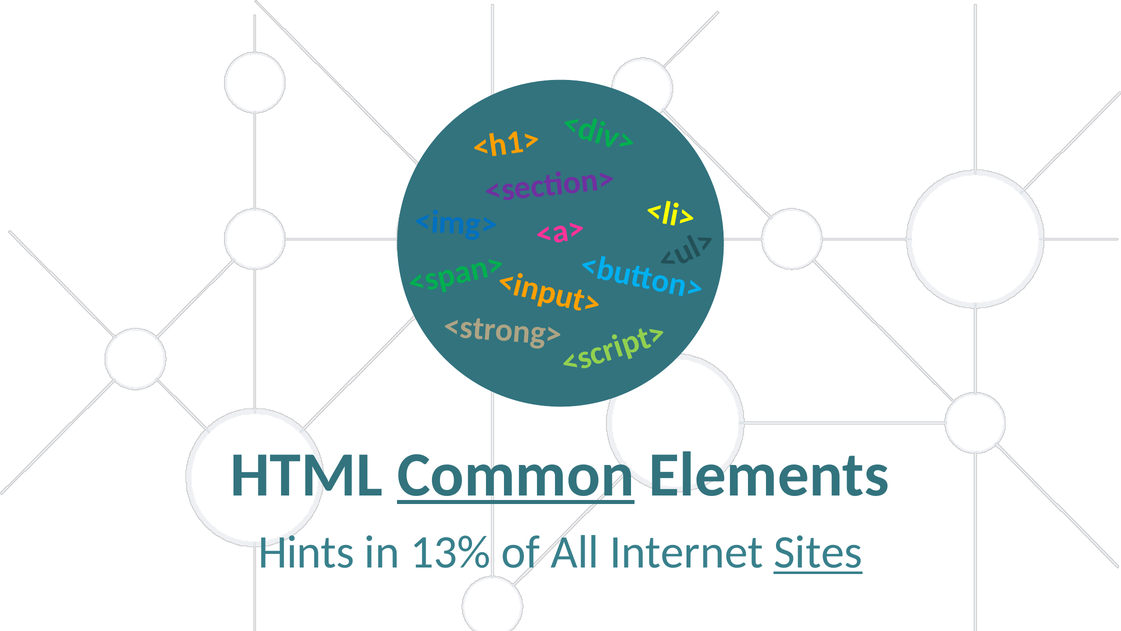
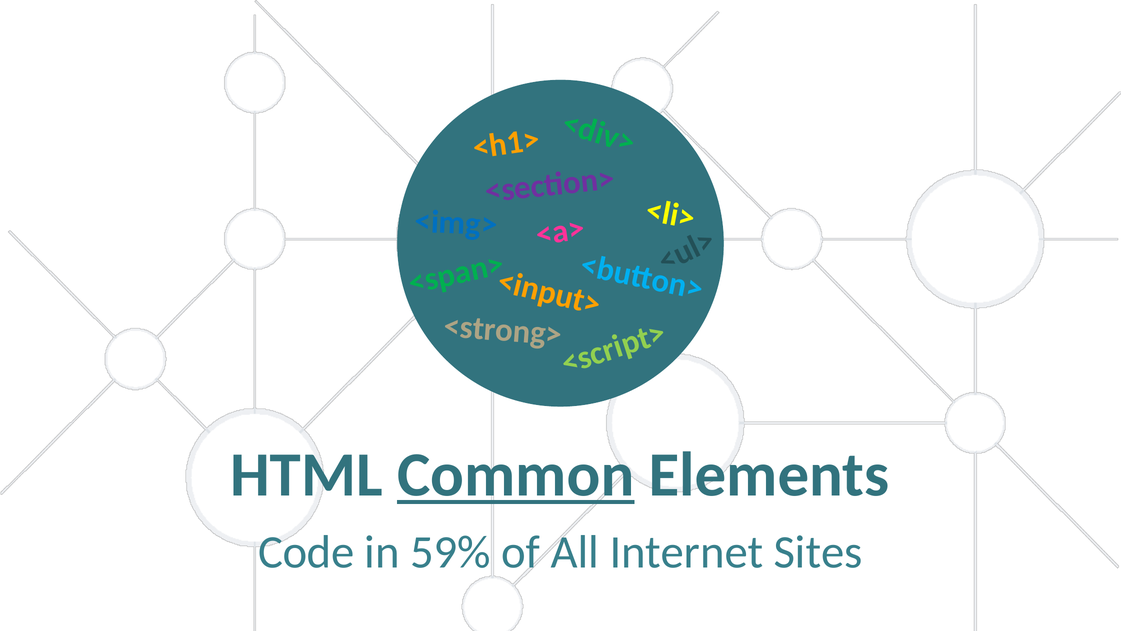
Hints: Hints -> Code (306, 552)
13%: 13% -> 59% (451, 552)
Sites underline: present -> none (818, 552)
